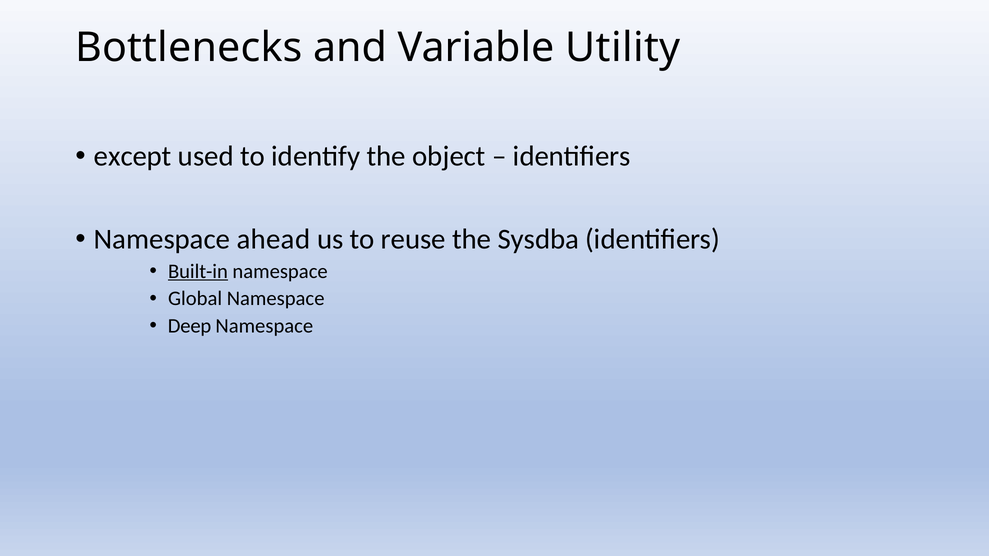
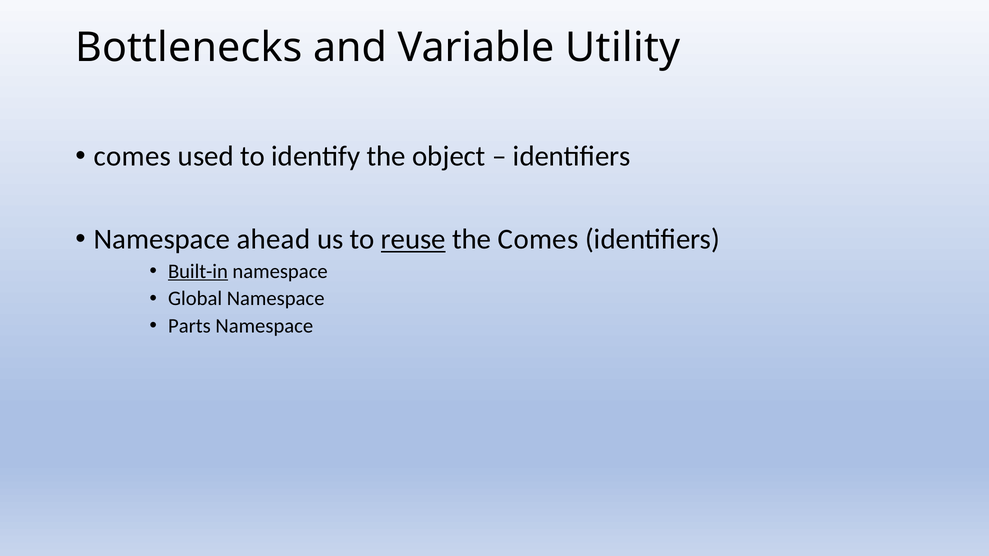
except: except -> comes (133, 157)
reuse underline: none -> present (413, 239)
the Sysdba: Sysdba -> Comes (538, 239)
Deep: Deep -> Parts (189, 326)
